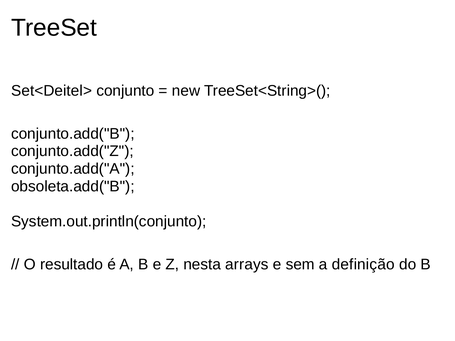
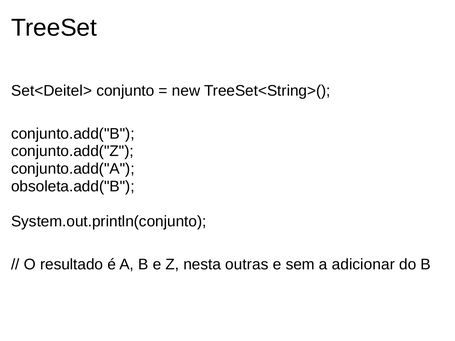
arrays: arrays -> outras (247, 264)
definição: definição -> adicionar (363, 264)
